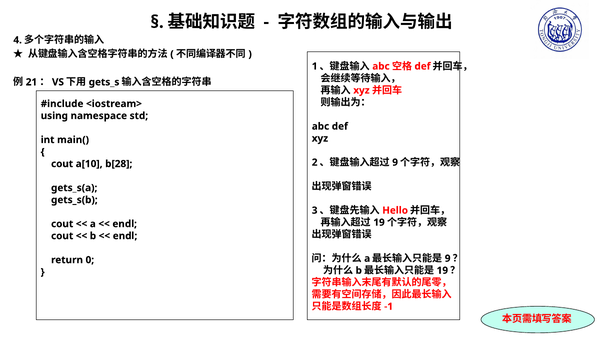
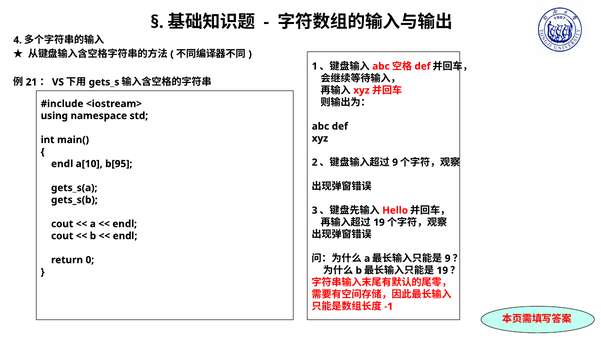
cout: cout -> endl (62, 164)
b[28: b[28 -> b[95 (119, 164)
